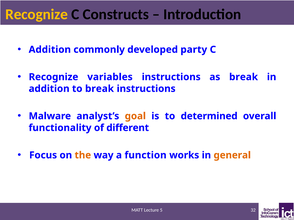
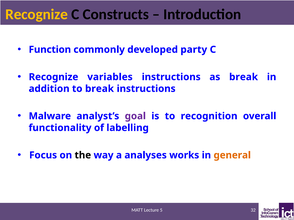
Addition: Addition -> Function (50, 50)
goal colour: orange -> purple (135, 116)
determined: determined -> recognition (209, 116)
different: different -> labelling (128, 128)
the colour: orange -> black (83, 156)
function: function -> analyses (146, 156)
